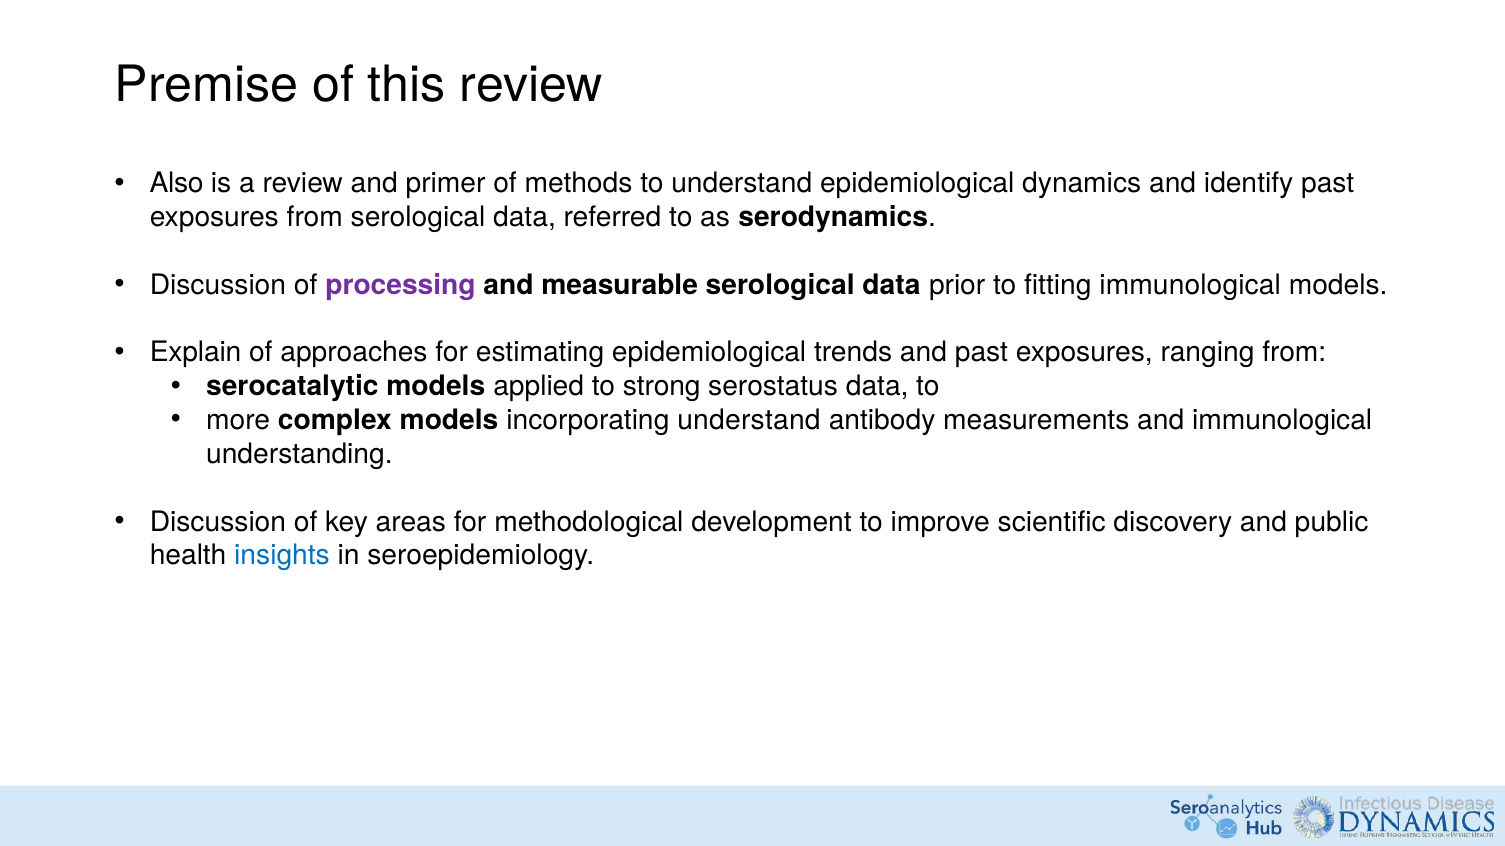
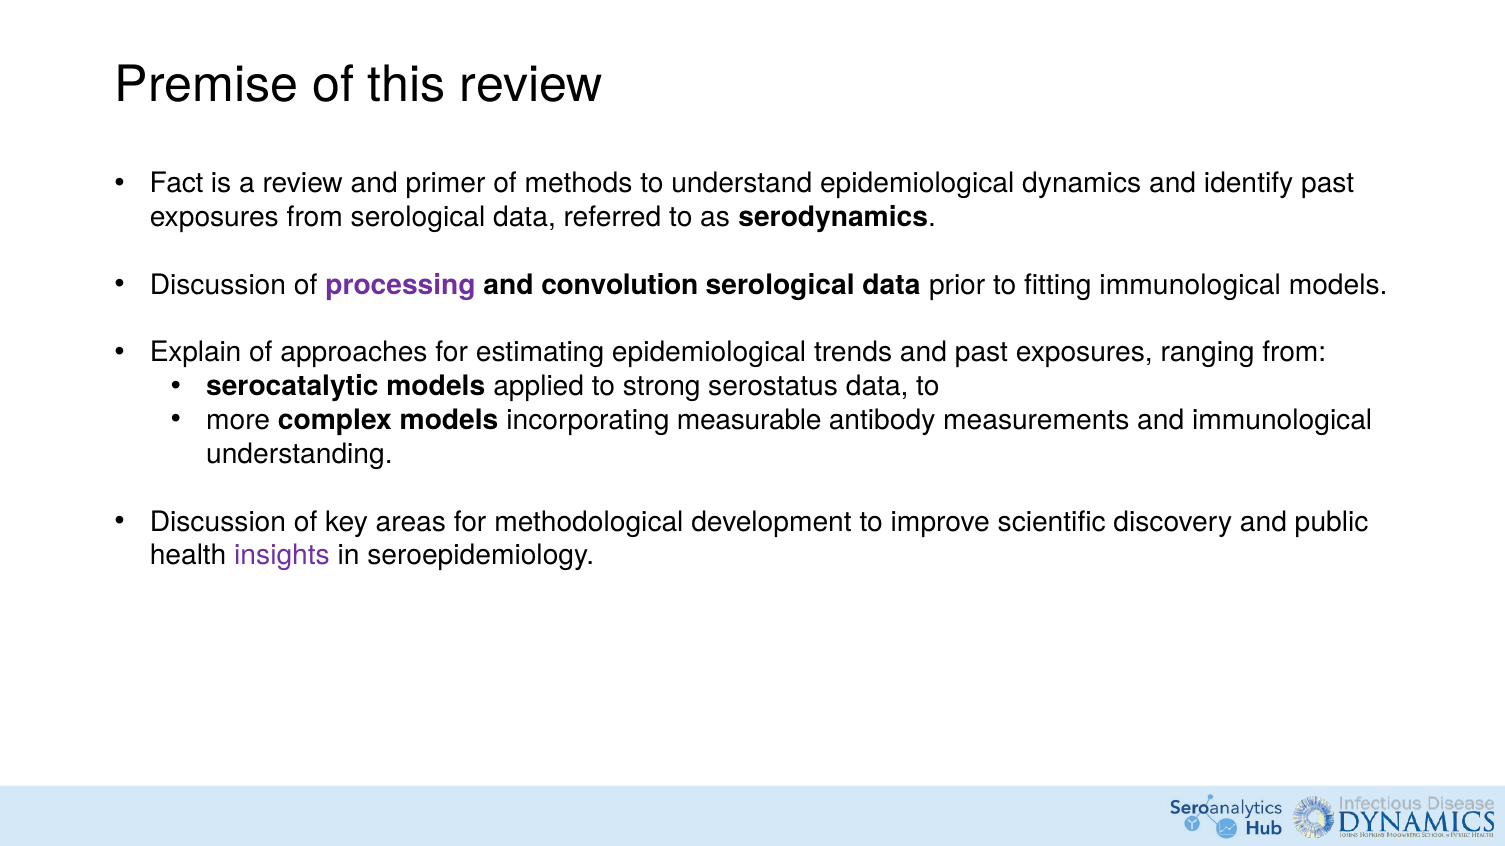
Also: Also -> Fact (177, 183)
measurable: measurable -> convolution (620, 285)
incorporating understand: understand -> measurable (749, 420)
insights colour: blue -> purple (282, 556)
